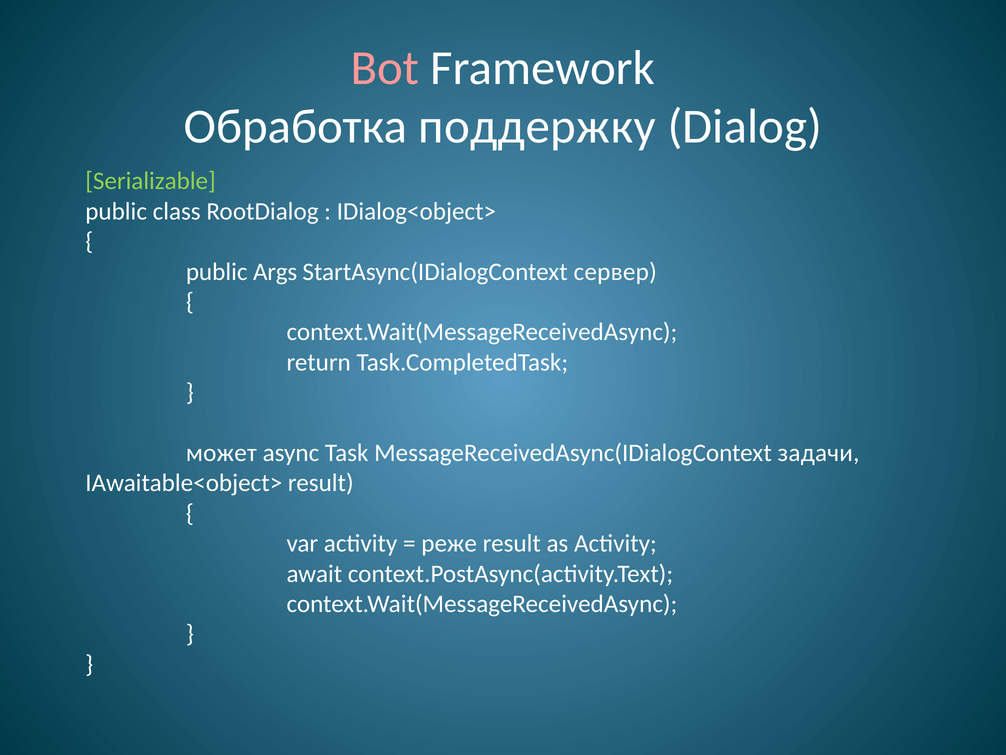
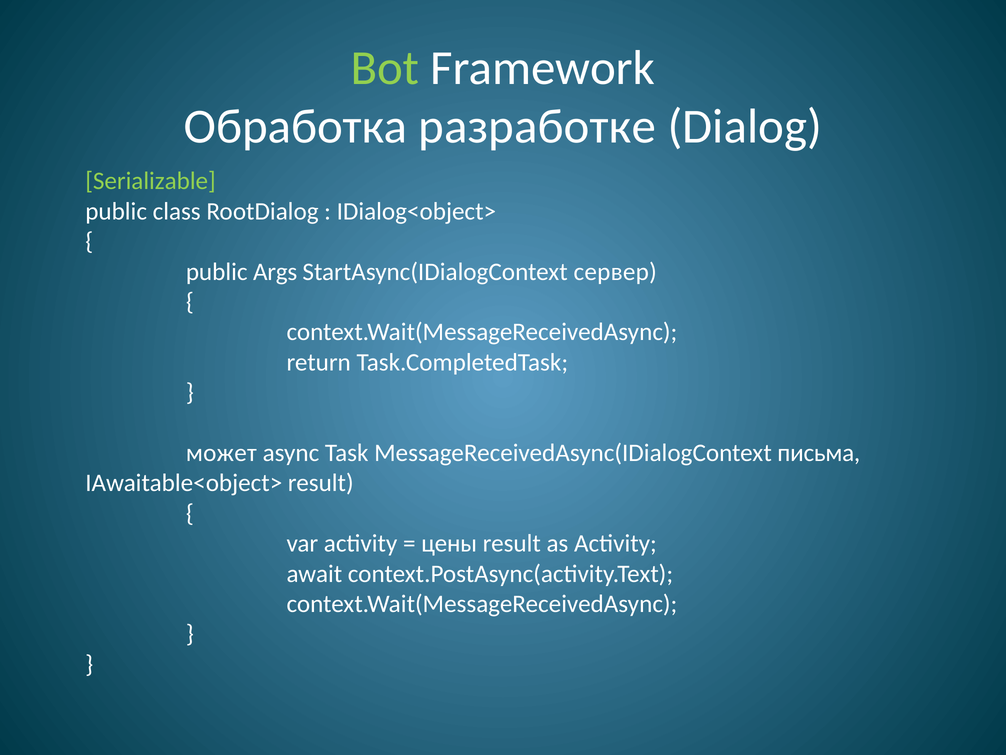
Bot colour: pink -> light green (385, 68)
поддержку: поддержку -> разработке (537, 127)
задачи: задачи -> письма (819, 453)
реже: реже -> цены (449, 543)
